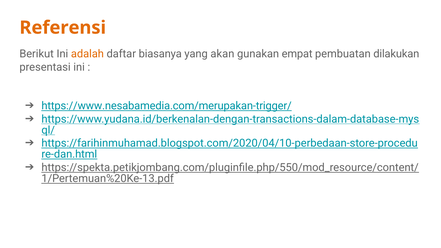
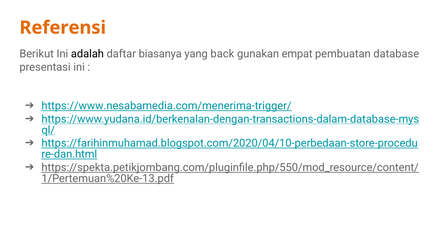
adalah colour: orange -> black (87, 54)
akan: akan -> back (222, 54)
dilakukan: dilakukan -> database (396, 54)
https://www.nesabamedia.com/merupakan-trigger/: https://www.nesabamedia.com/merupakan-trigger/ -> https://www.nesabamedia.com/menerima-trigger/ (167, 106)
